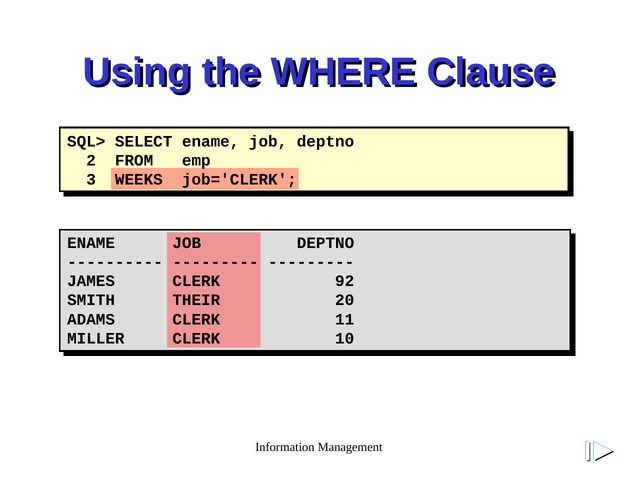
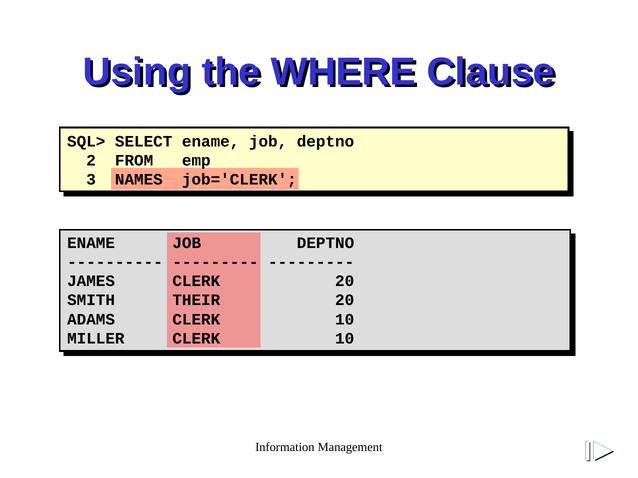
WEEKS: WEEKS -> NAMES (139, 180)
CLERK 92: 92 -> 20 (345, 281)
ADAMS CLERK 11: 11 -> 10 (345, 320)
